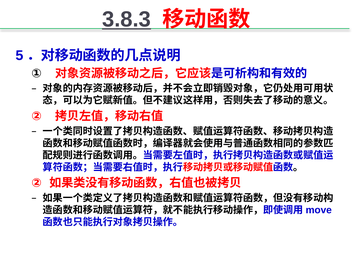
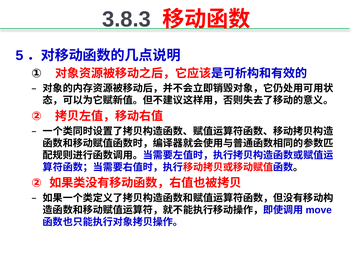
3.8.3 underline: present -> none (126, 19)
